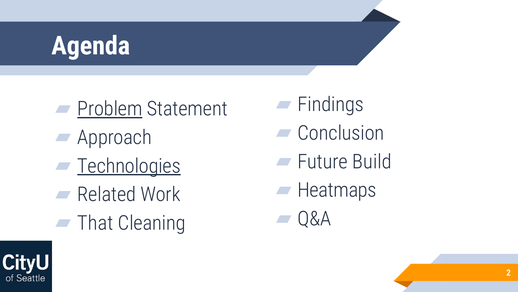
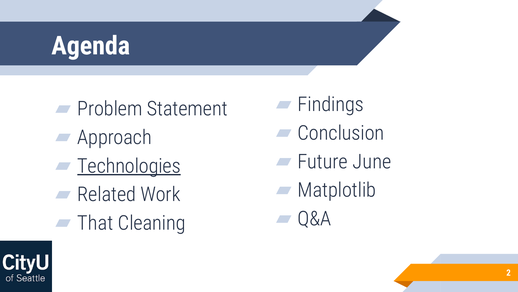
Problem underline: present -> none (110, 109)
Build: Build -> June (372, 161)
Heatmaps: Heatmaps -> Matplotlib (337, 190)
